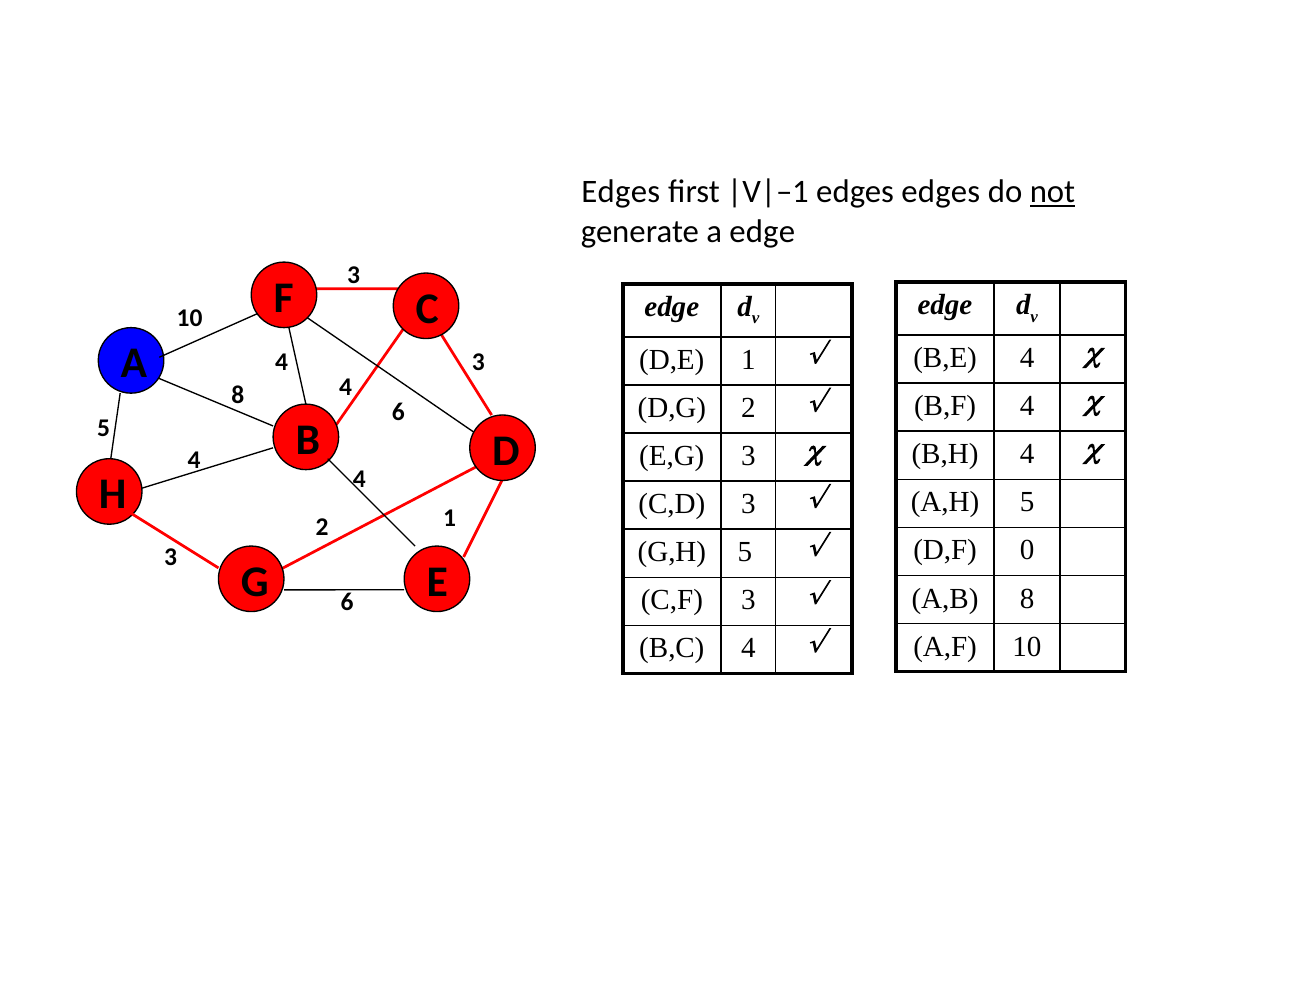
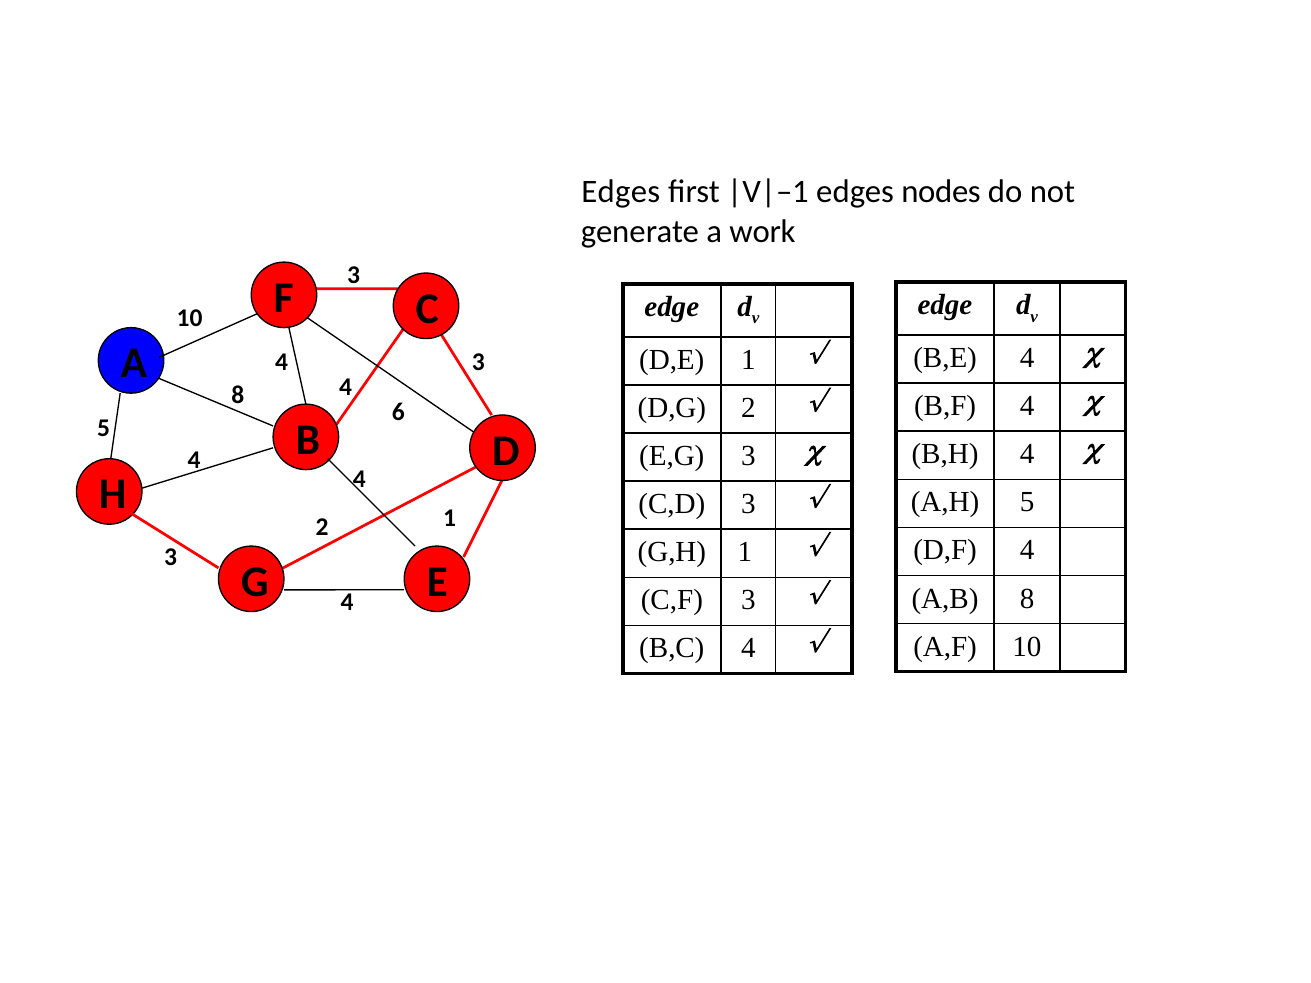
edges edges: edges -> nodes (941, 192)
not underline: present -> none (1052, 192)
a edge: edge -> work (762, 232)
D,F 0: 0 -> 4 (1027, 551)
G,H 5: 5 -> 1 (745, 552)
G 6: 6 -> 4 (347, 603)
